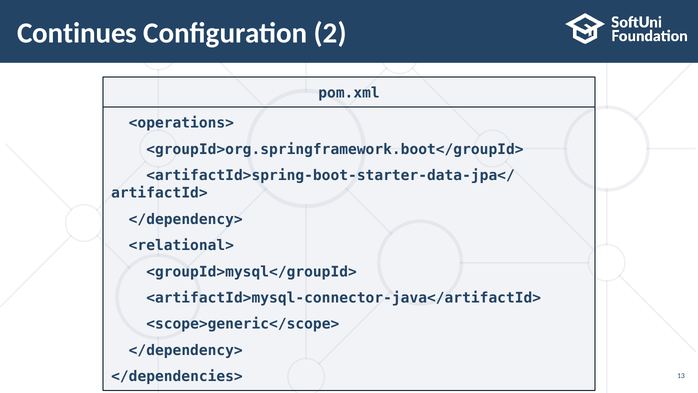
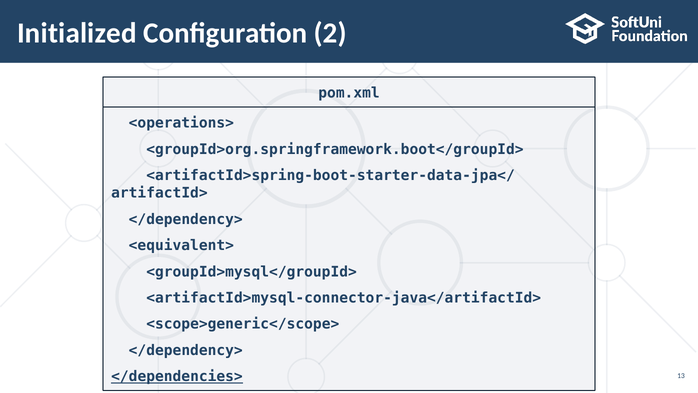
Continues: Continues -> Initialized (77, 33)
<relational>: <relational> -> <equivalent> (181, 245)
</dependencies> underline: none -> present (177, 376)
